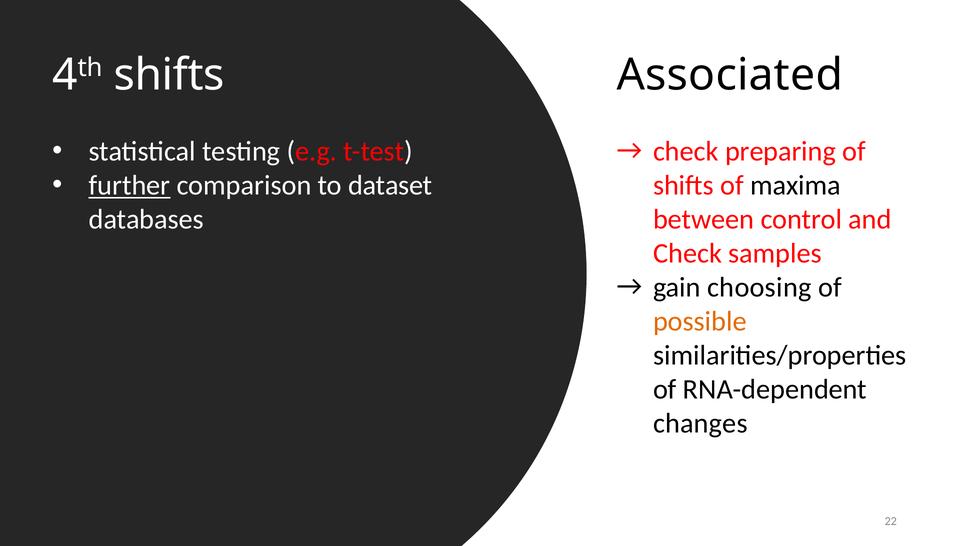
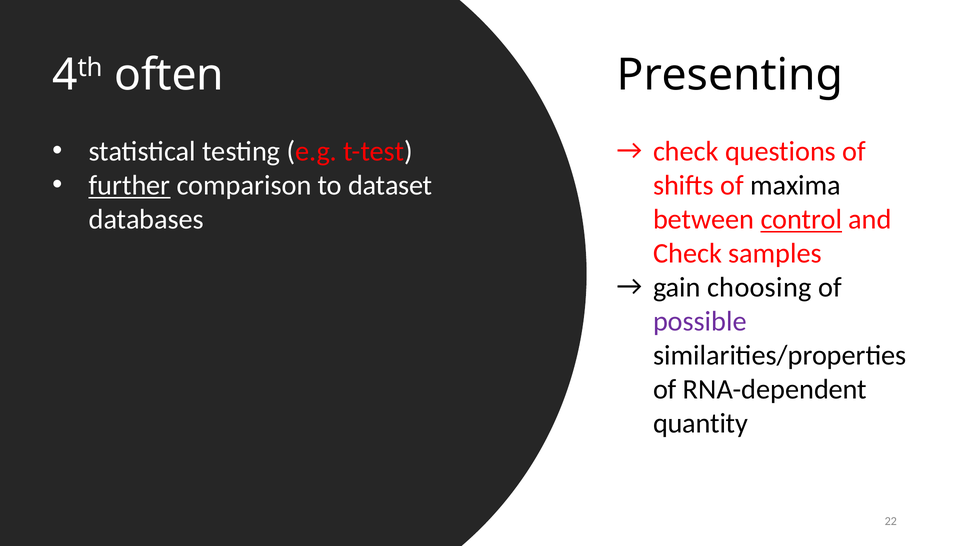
4th shifts: shifts -> often (169, 75)
Associated: Associated -> Presenting (730, 75)
preparing: preparing -> questions (780, 152)
control underline: none -> present (801, 220)
possible colour: orange -> purple (700, 322)
changes: changes -> quantity (701, 424)
